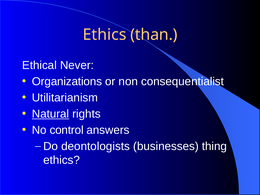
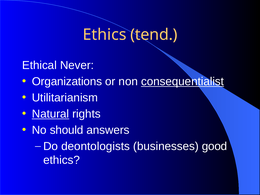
than: than -> tend (154, 35)
consequentialist underline: none -> present (183, 82)
control: control -> should (67, 130)
thing: thing -> good (215, 146)
